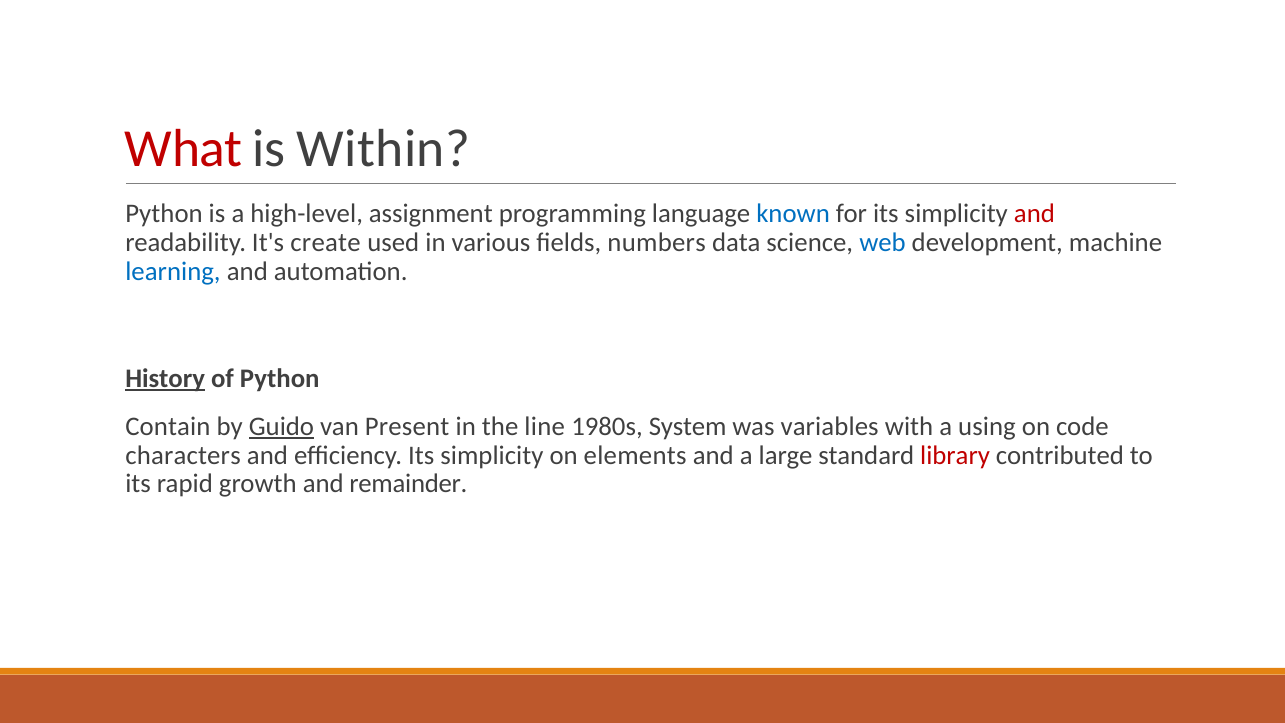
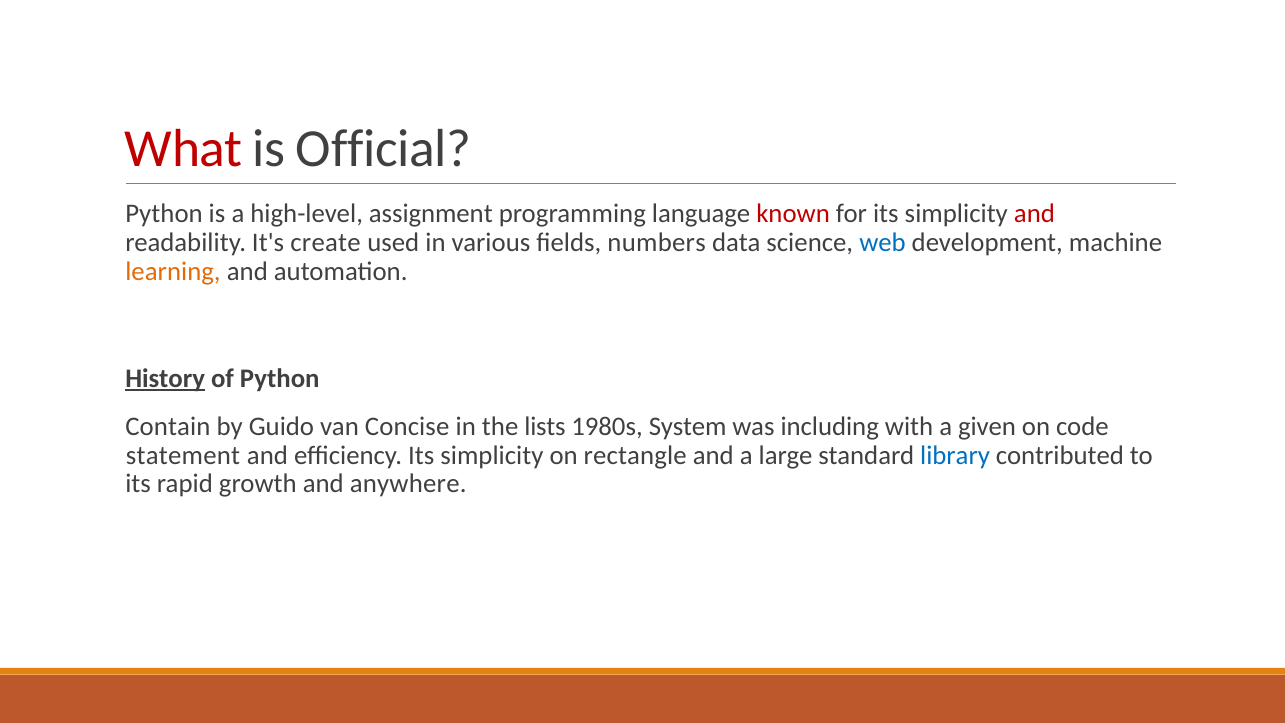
Within: Within -> Official (384, 149)
known colour: blue -> red (793, 214)
learning colour: blue -> orange (173, 272)
Guido underline: present -> none (281, 426)
Present: Present -> Concise (407, 426)
line: line -> lists (545, 426)
variables: variables -> including (830, 426)
using: using -> given (987, 426)
characters: characters -> statement (183, 455)
elements: elements -> rectangle (635, 455)
library colour: red -> blue (955, 455)
remainder: remainder -> anywhere (408, 484)
